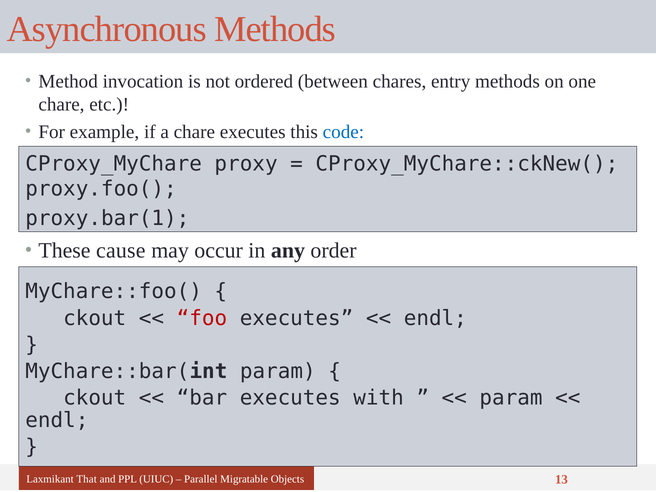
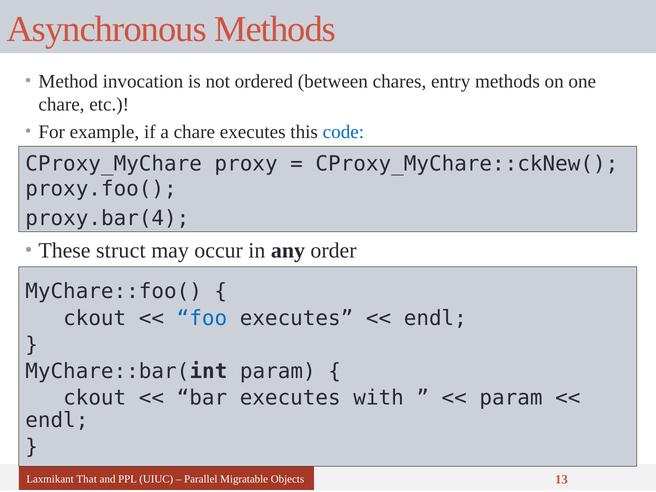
proxy.bar(1: proxy.bar(1 -> proxy.bar(4 (107, 218)
cause: cause -> struct (121, 251)
foo colour: red -> blue (202, 318)
